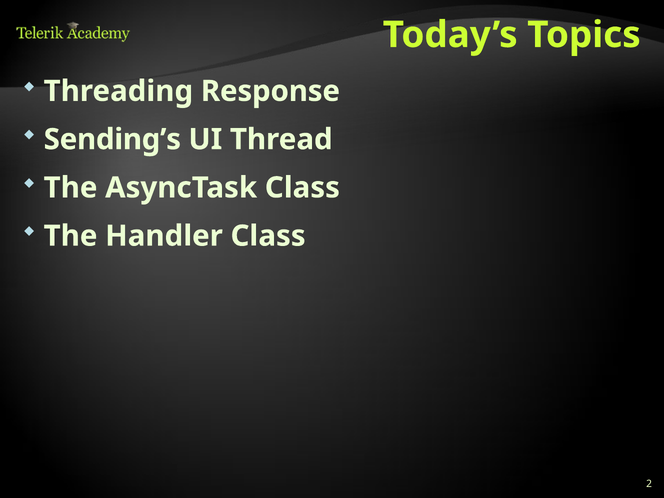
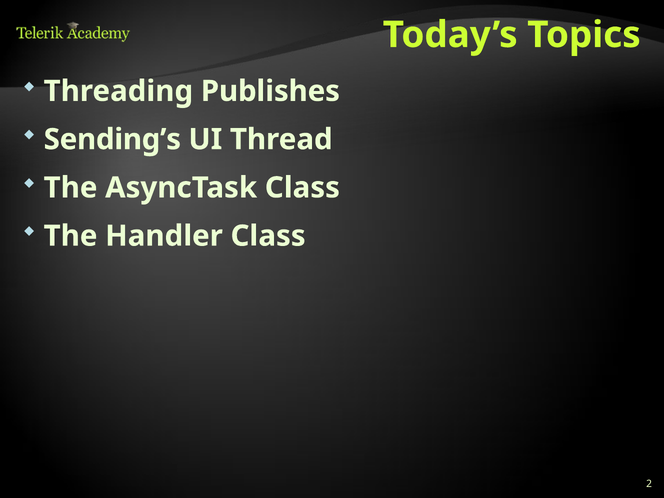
Response: Response -> Publishes (270, 91)
